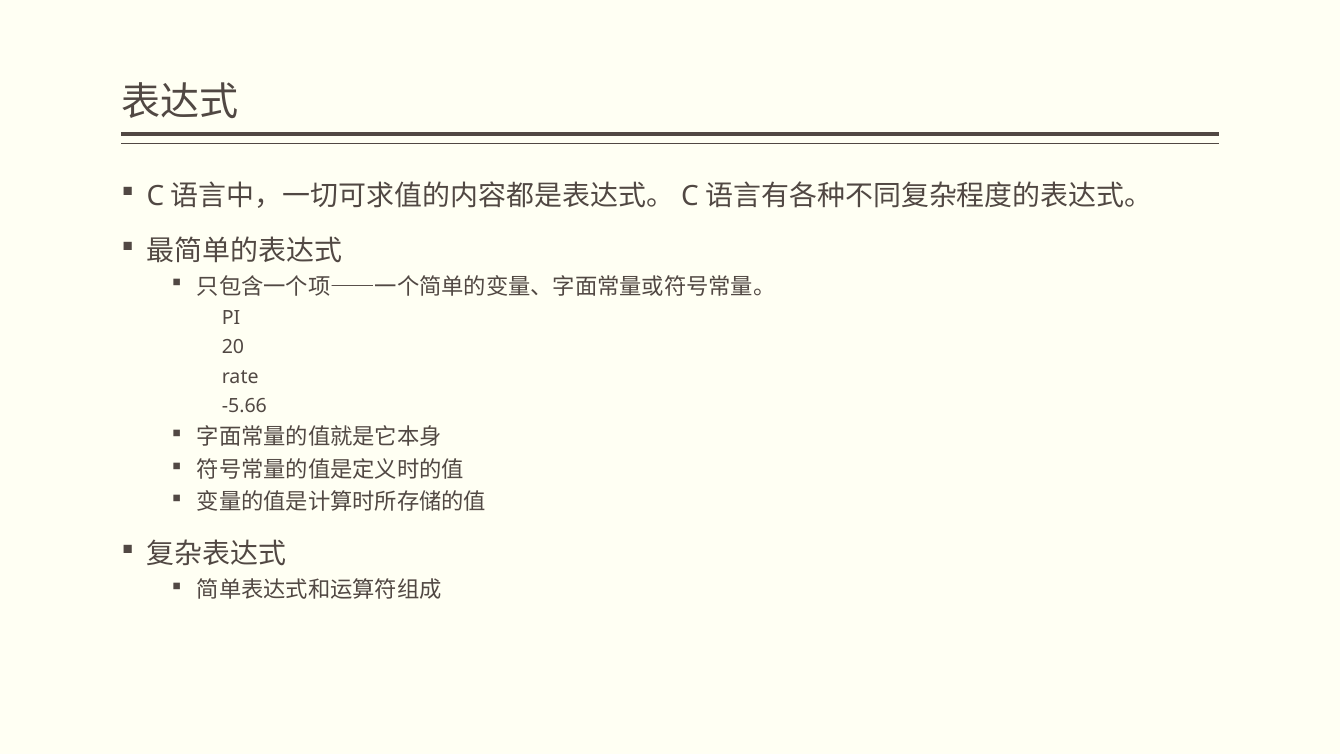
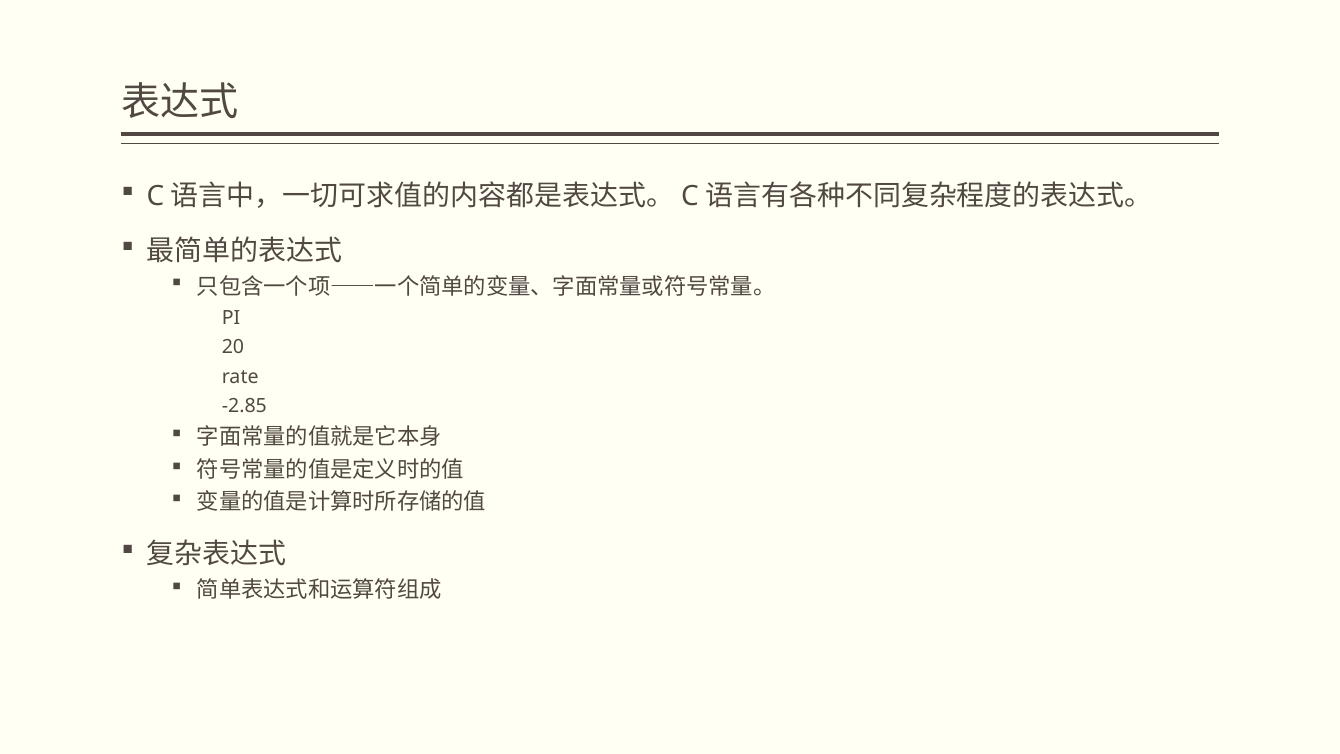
-5.66: -5.66 -> -2.85 (244, 406)
